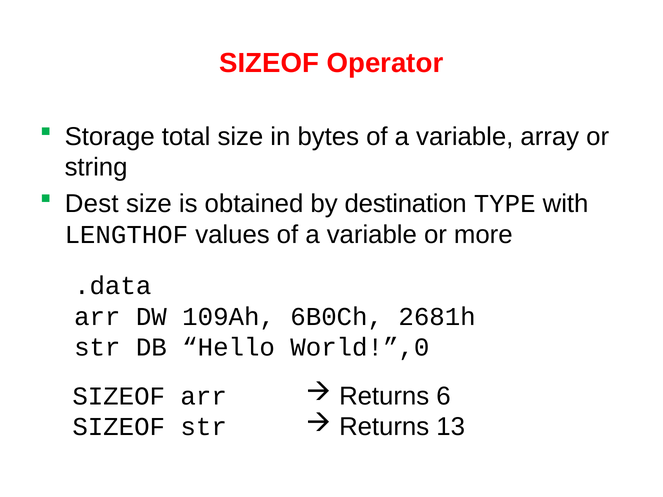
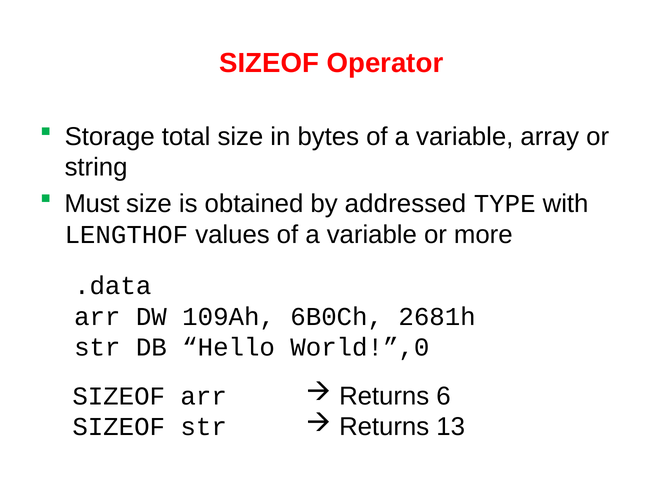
Dest: Dest -> Must (92, 204)
destination: destination -> addressed (405, 204)
